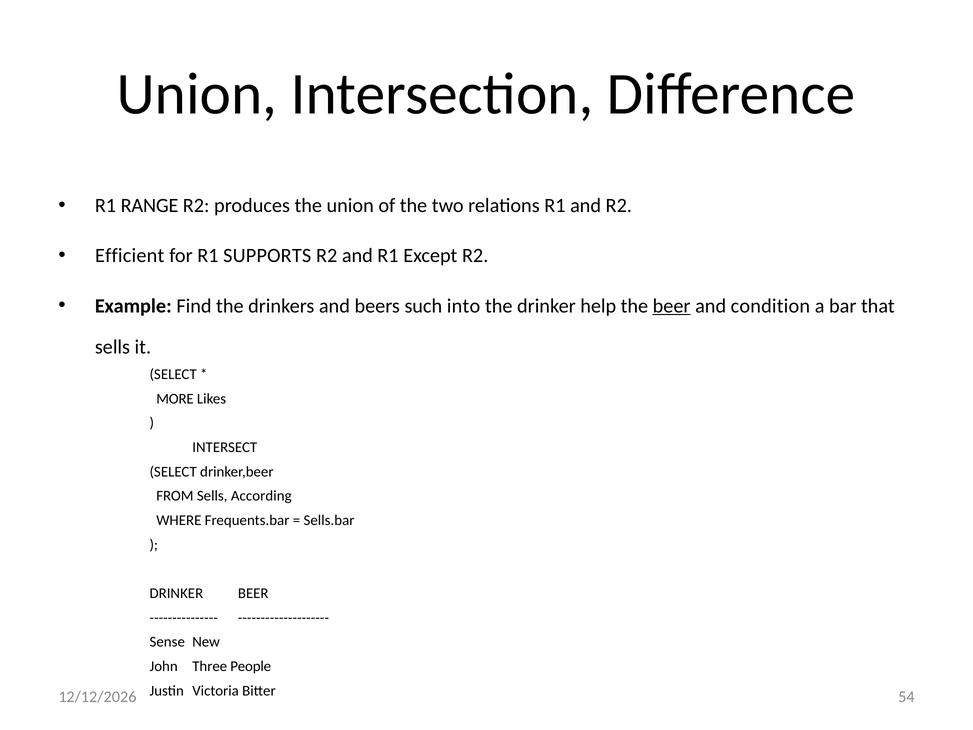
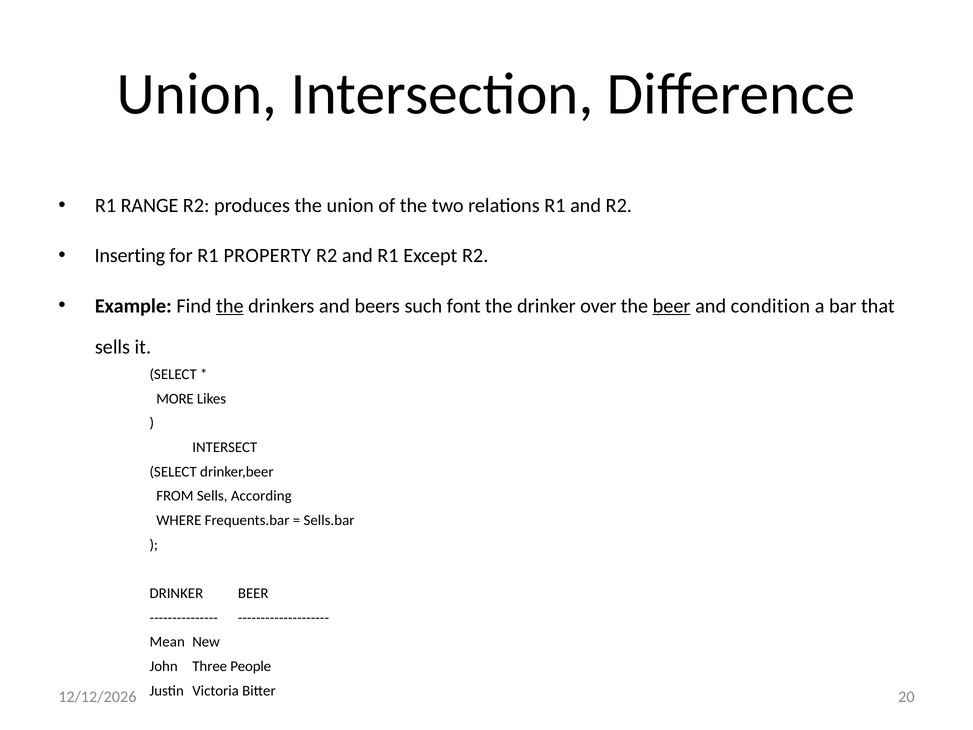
Efficient: Efficient -> Inserting (130, 256)
SUPPORTS: SUPPORTS -> PROPERTY (267, 256)
the underline: none -> present (230, 306)
into: into -> font (464, 306)
help: help -> over (598, 306)
Sense: Sense -> Mean (167, 642)
54: 54 -> 20 (906, 697)
